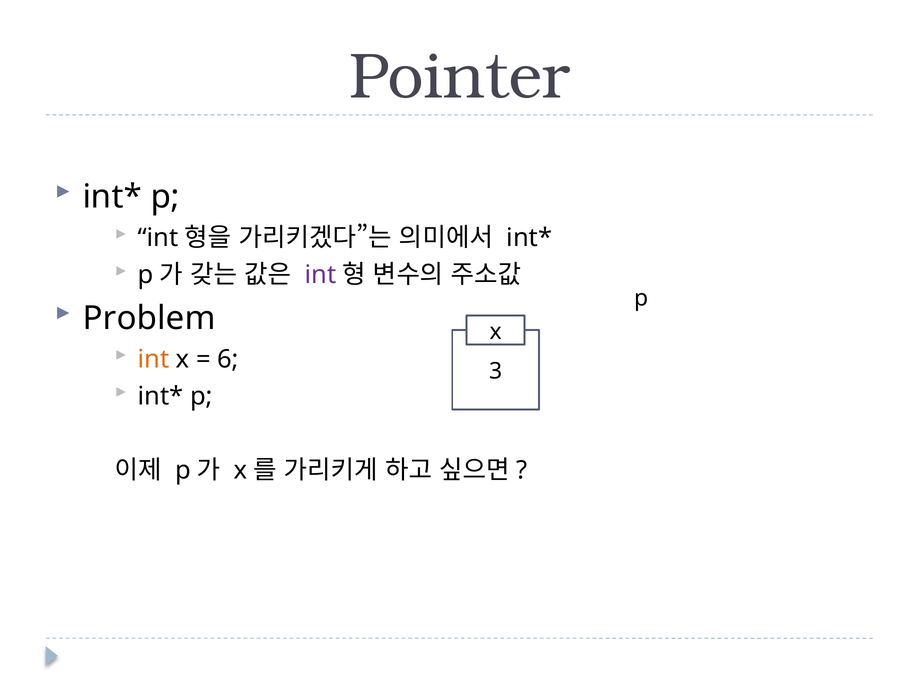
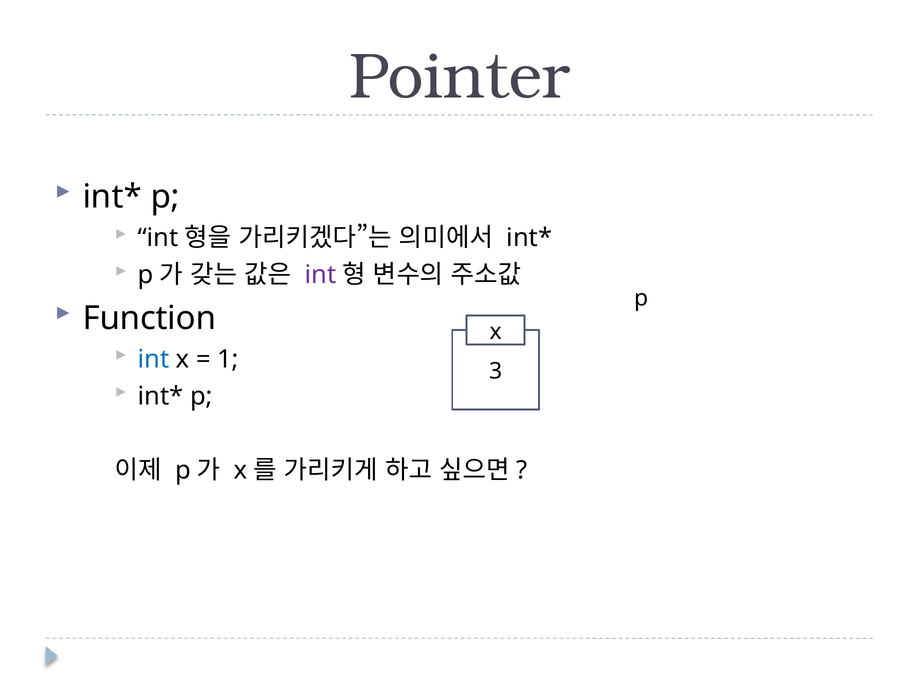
Problem: Problem -> Function (149, 318)
int colour: orange -> blue (154, 359)
6: 6 -> 1 (228, 359)
